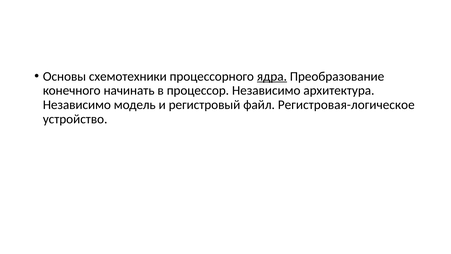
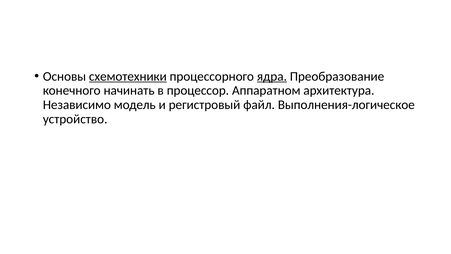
схемотехники underline: none -> present (128, 76)
процессор Независимо: Независимо -> Аппаратном (266, 90)
Регистровая-логическое: Регистровая-логическое -> Выполнения-логическое (346, 105)
